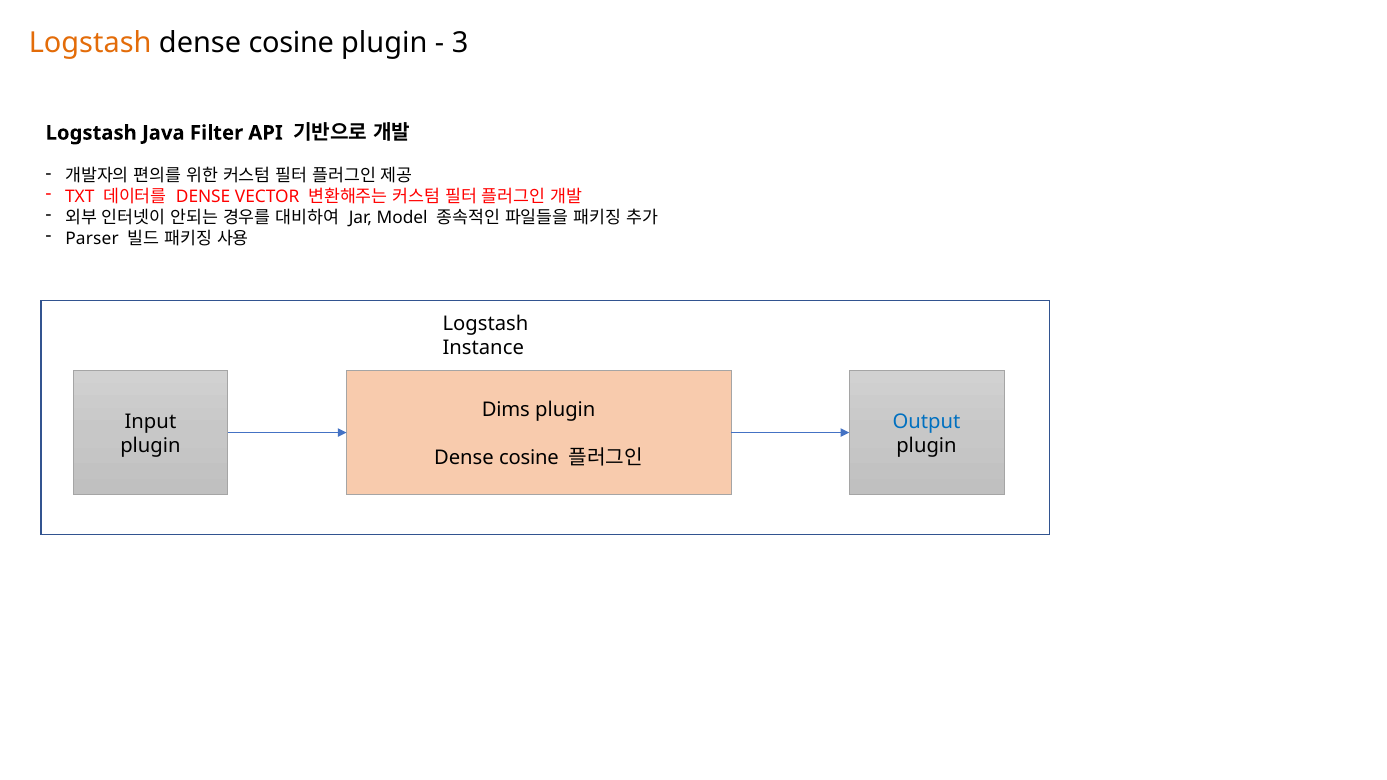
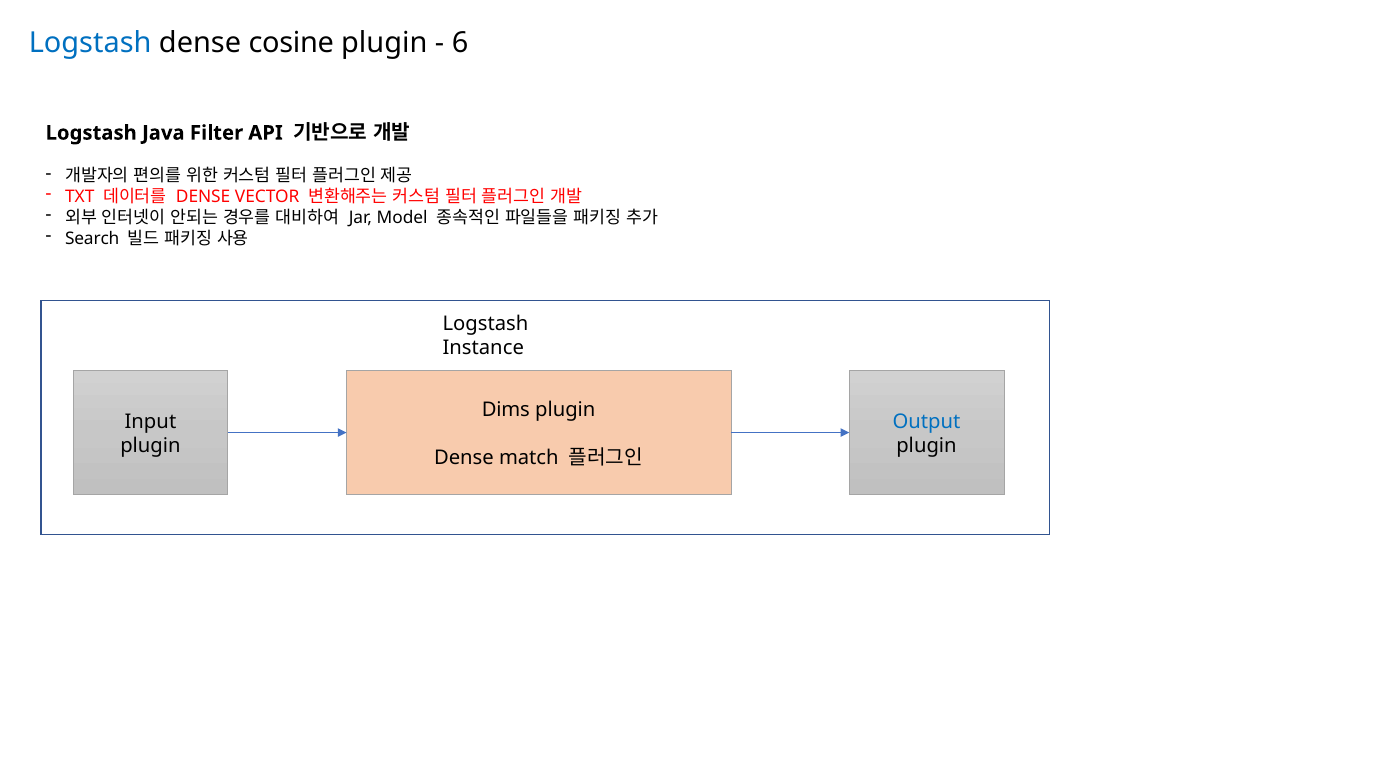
Logstash colour: orange -> blue (90, 43)
3: 3 -> 6 (460, 43)
Parser: Parser -> Search (92, 239)
cosine: cosine -> match (529, 458)
